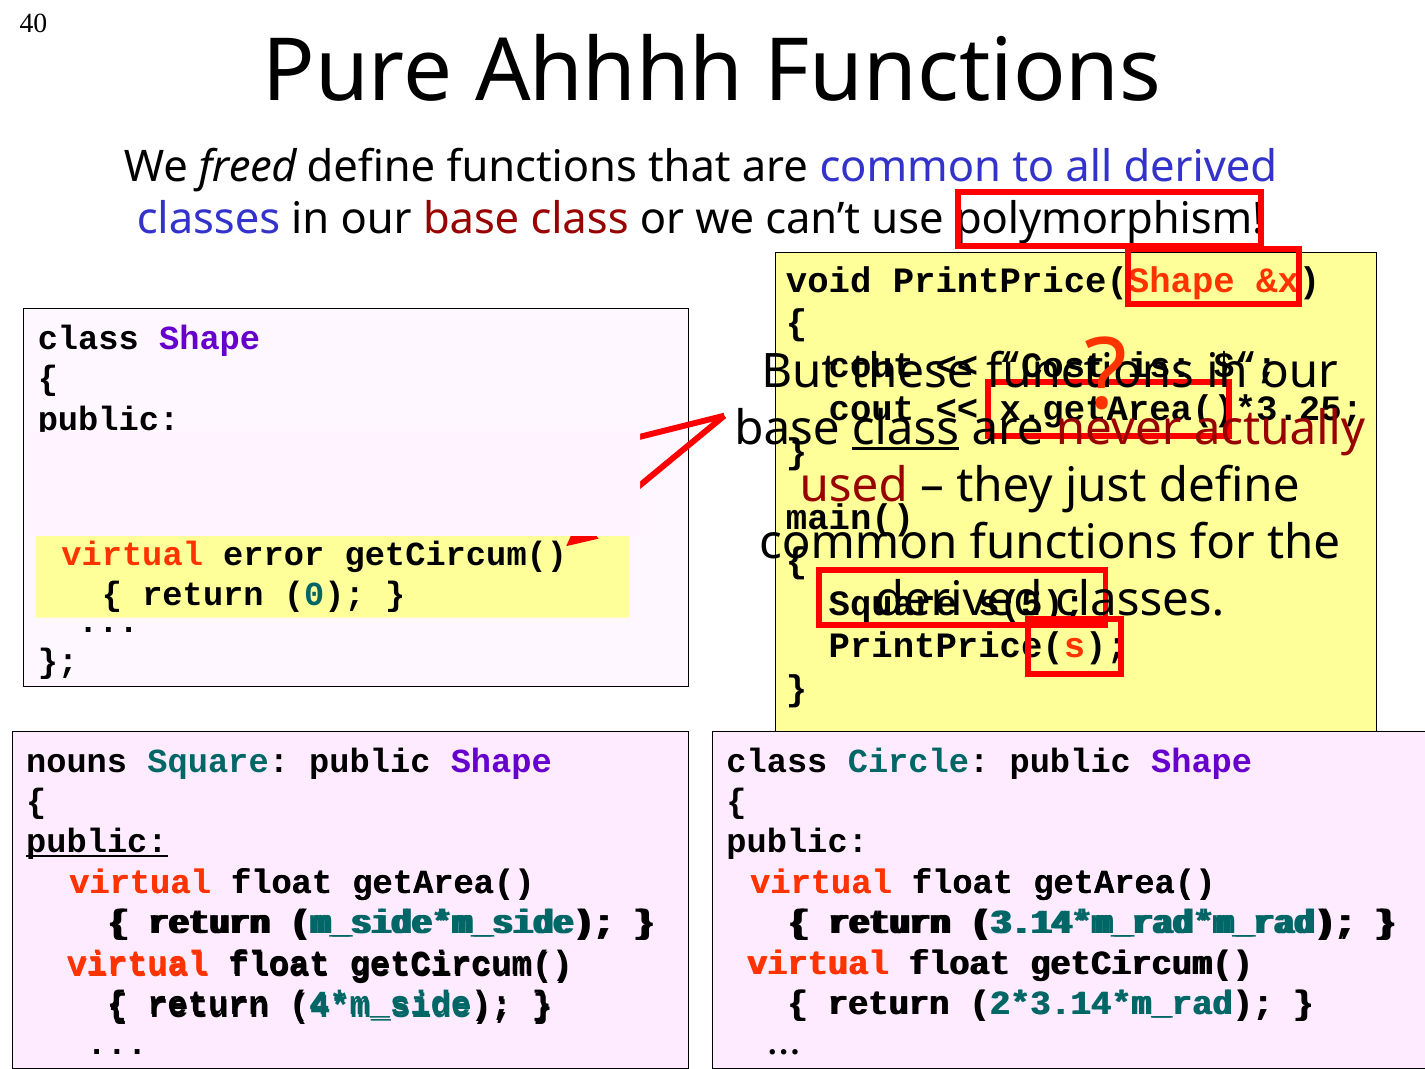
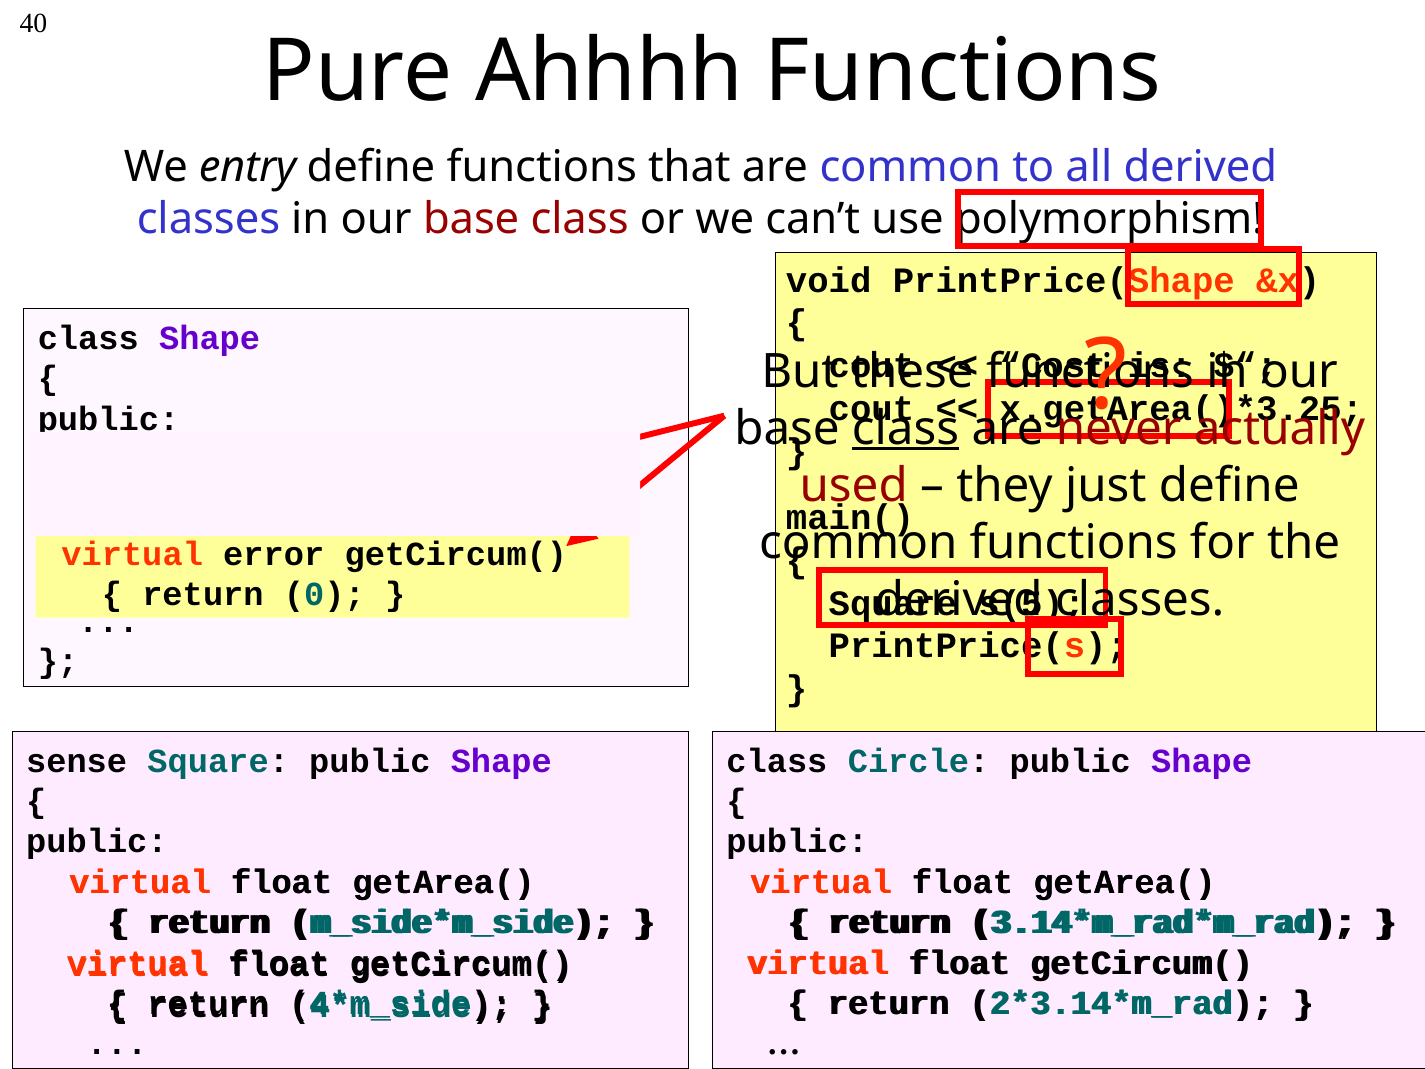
freed: freed -> entry (248, 167)
nouns: nouns -> sense (77, 761)
public underline: present -> none (97, 842)
